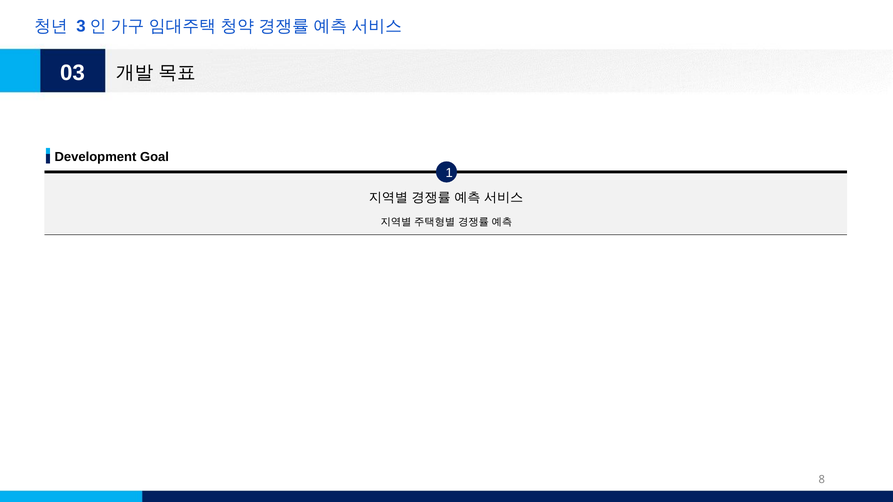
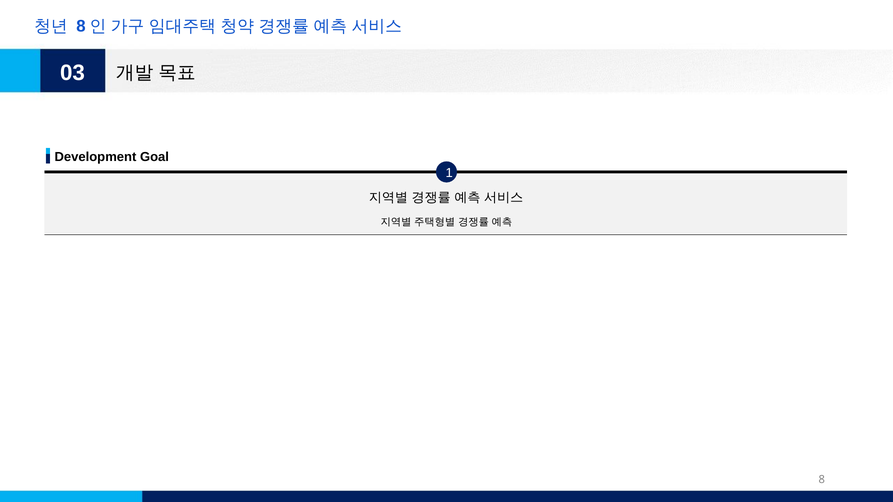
3: 3 -> 8 (81, 26)
